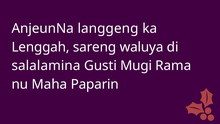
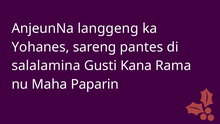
Lenggah: Lenggah -> Yohanes (40, 47)
waluya: waluya -> pantes (141, 47)
Mugi: Mugi -> Kana (136, 66)
